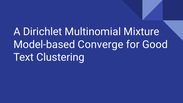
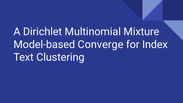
Good: Good -> Index (155, 44)
